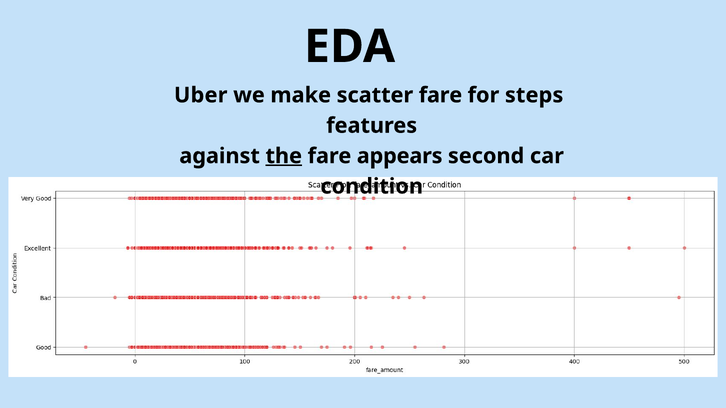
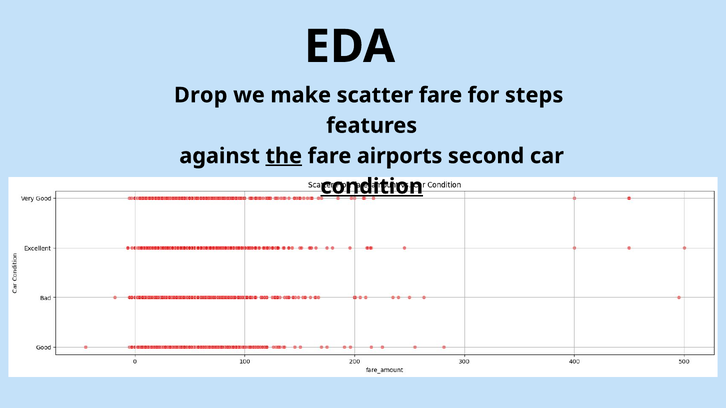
Uber: Uber -> Drop (201, 95)
appears: appears -> airports (400, 156)
condition underline: none -> present (372, 187)
